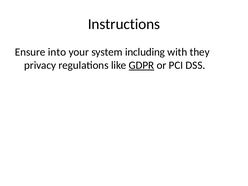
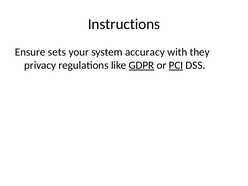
into: into -> sets (57, 52)
including: including -> accuracy (145, 52)
PCI underline: none -> present (176, 65)
